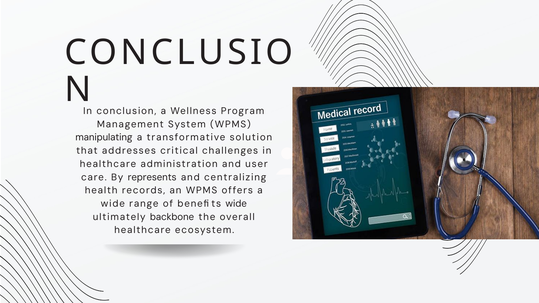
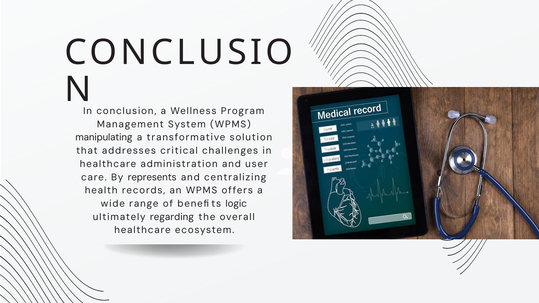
benefits wide: wide -> logic (236, 204)
backbone: backbone -> regarding (172, 217)
